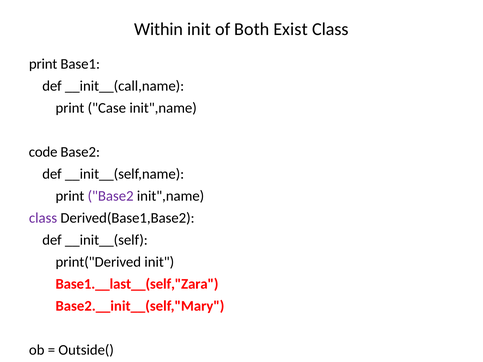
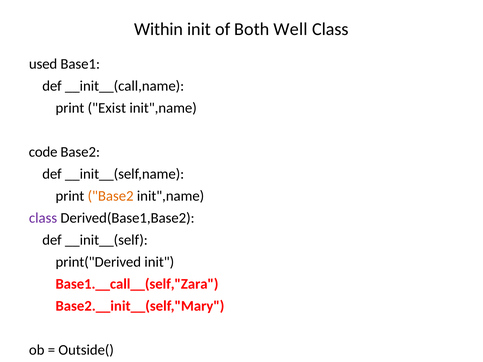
Exist: Exist -> Well (291, 29)
print: print -> used (43, 64)
Case: Case -> Exist (107, 108)
Base2 colour: purple -> orange (111, 196)
Base1.__last__(self,"Zara: Base1.__last__(self,"Zara -> Base1.__call__(self,"Zara (137, 284)
